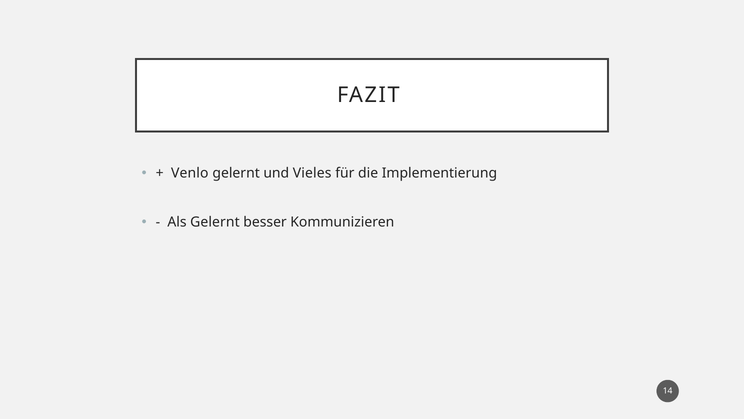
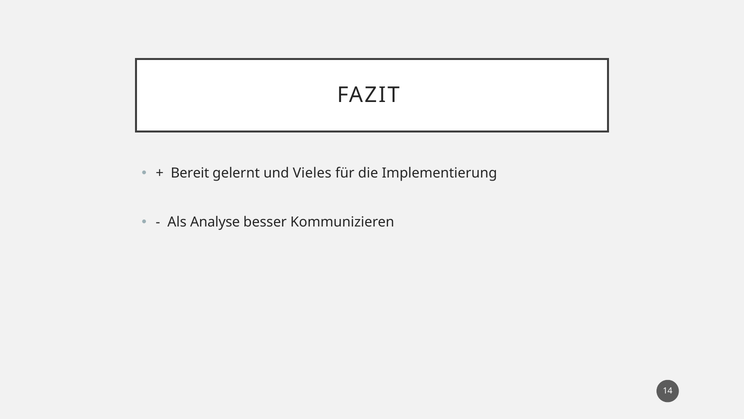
Venlo: Venlo -> Bereit (190, 173)
Als Gelernt: Gelernt -> Analyse (215, 222)
